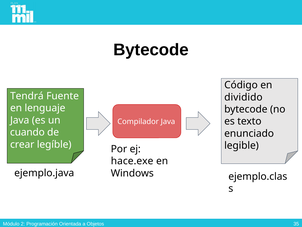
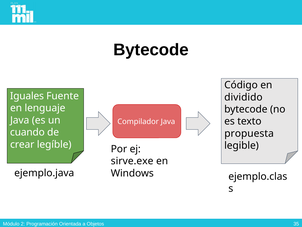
Tendrá: Tendrá -> Iguales (27, 96)
enunciado: enunciado -> propuesta (249, 133)
hace.exe: hace.exe -> sirve.exe (132, 161)
